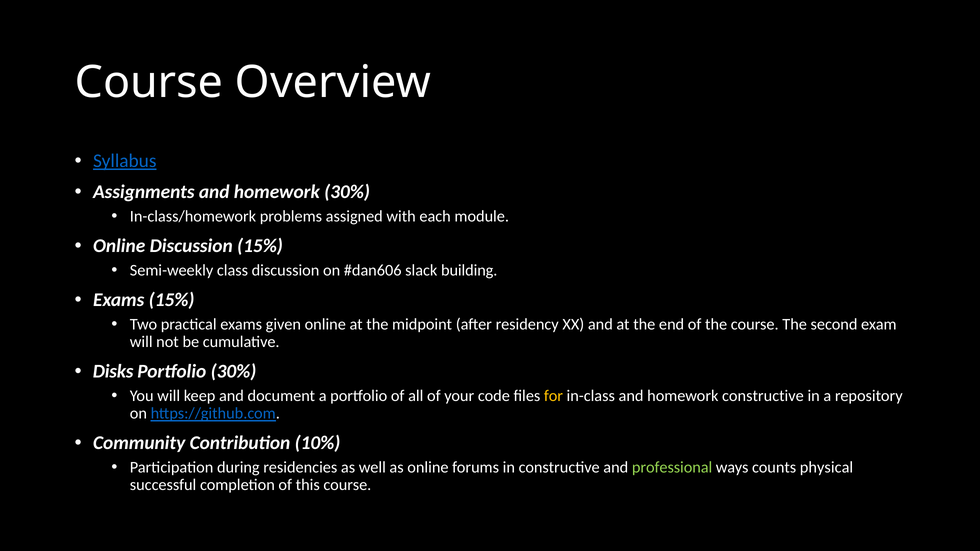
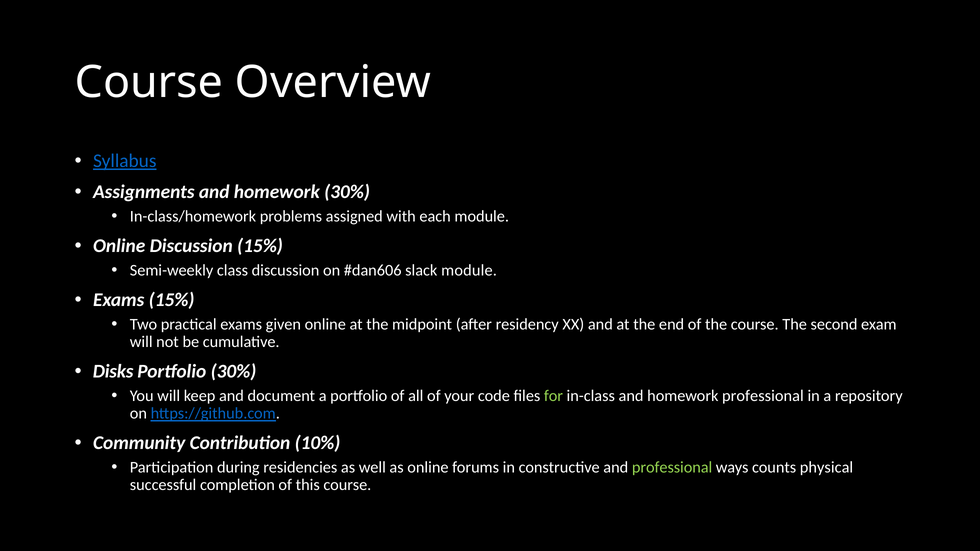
slack building: building -> module (469, 270)
for colour: yellow -> light green (554, 396)
homework constructive: constructive -> professional (763, 396)
